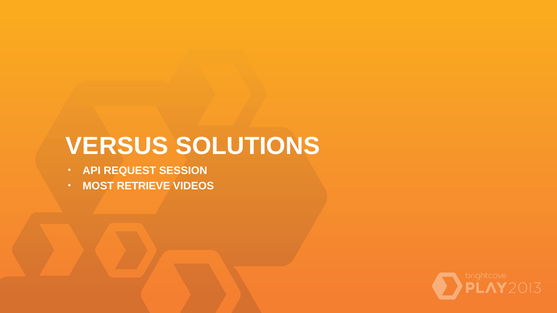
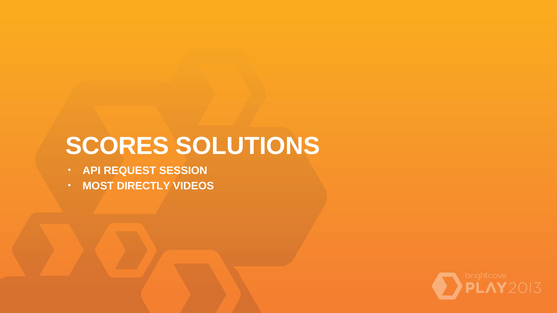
VERSUS: VERSUS -> SCORES (117, 146)
RETRIEVE: RETRIEVE -> DIRECTLY (143, 186)
